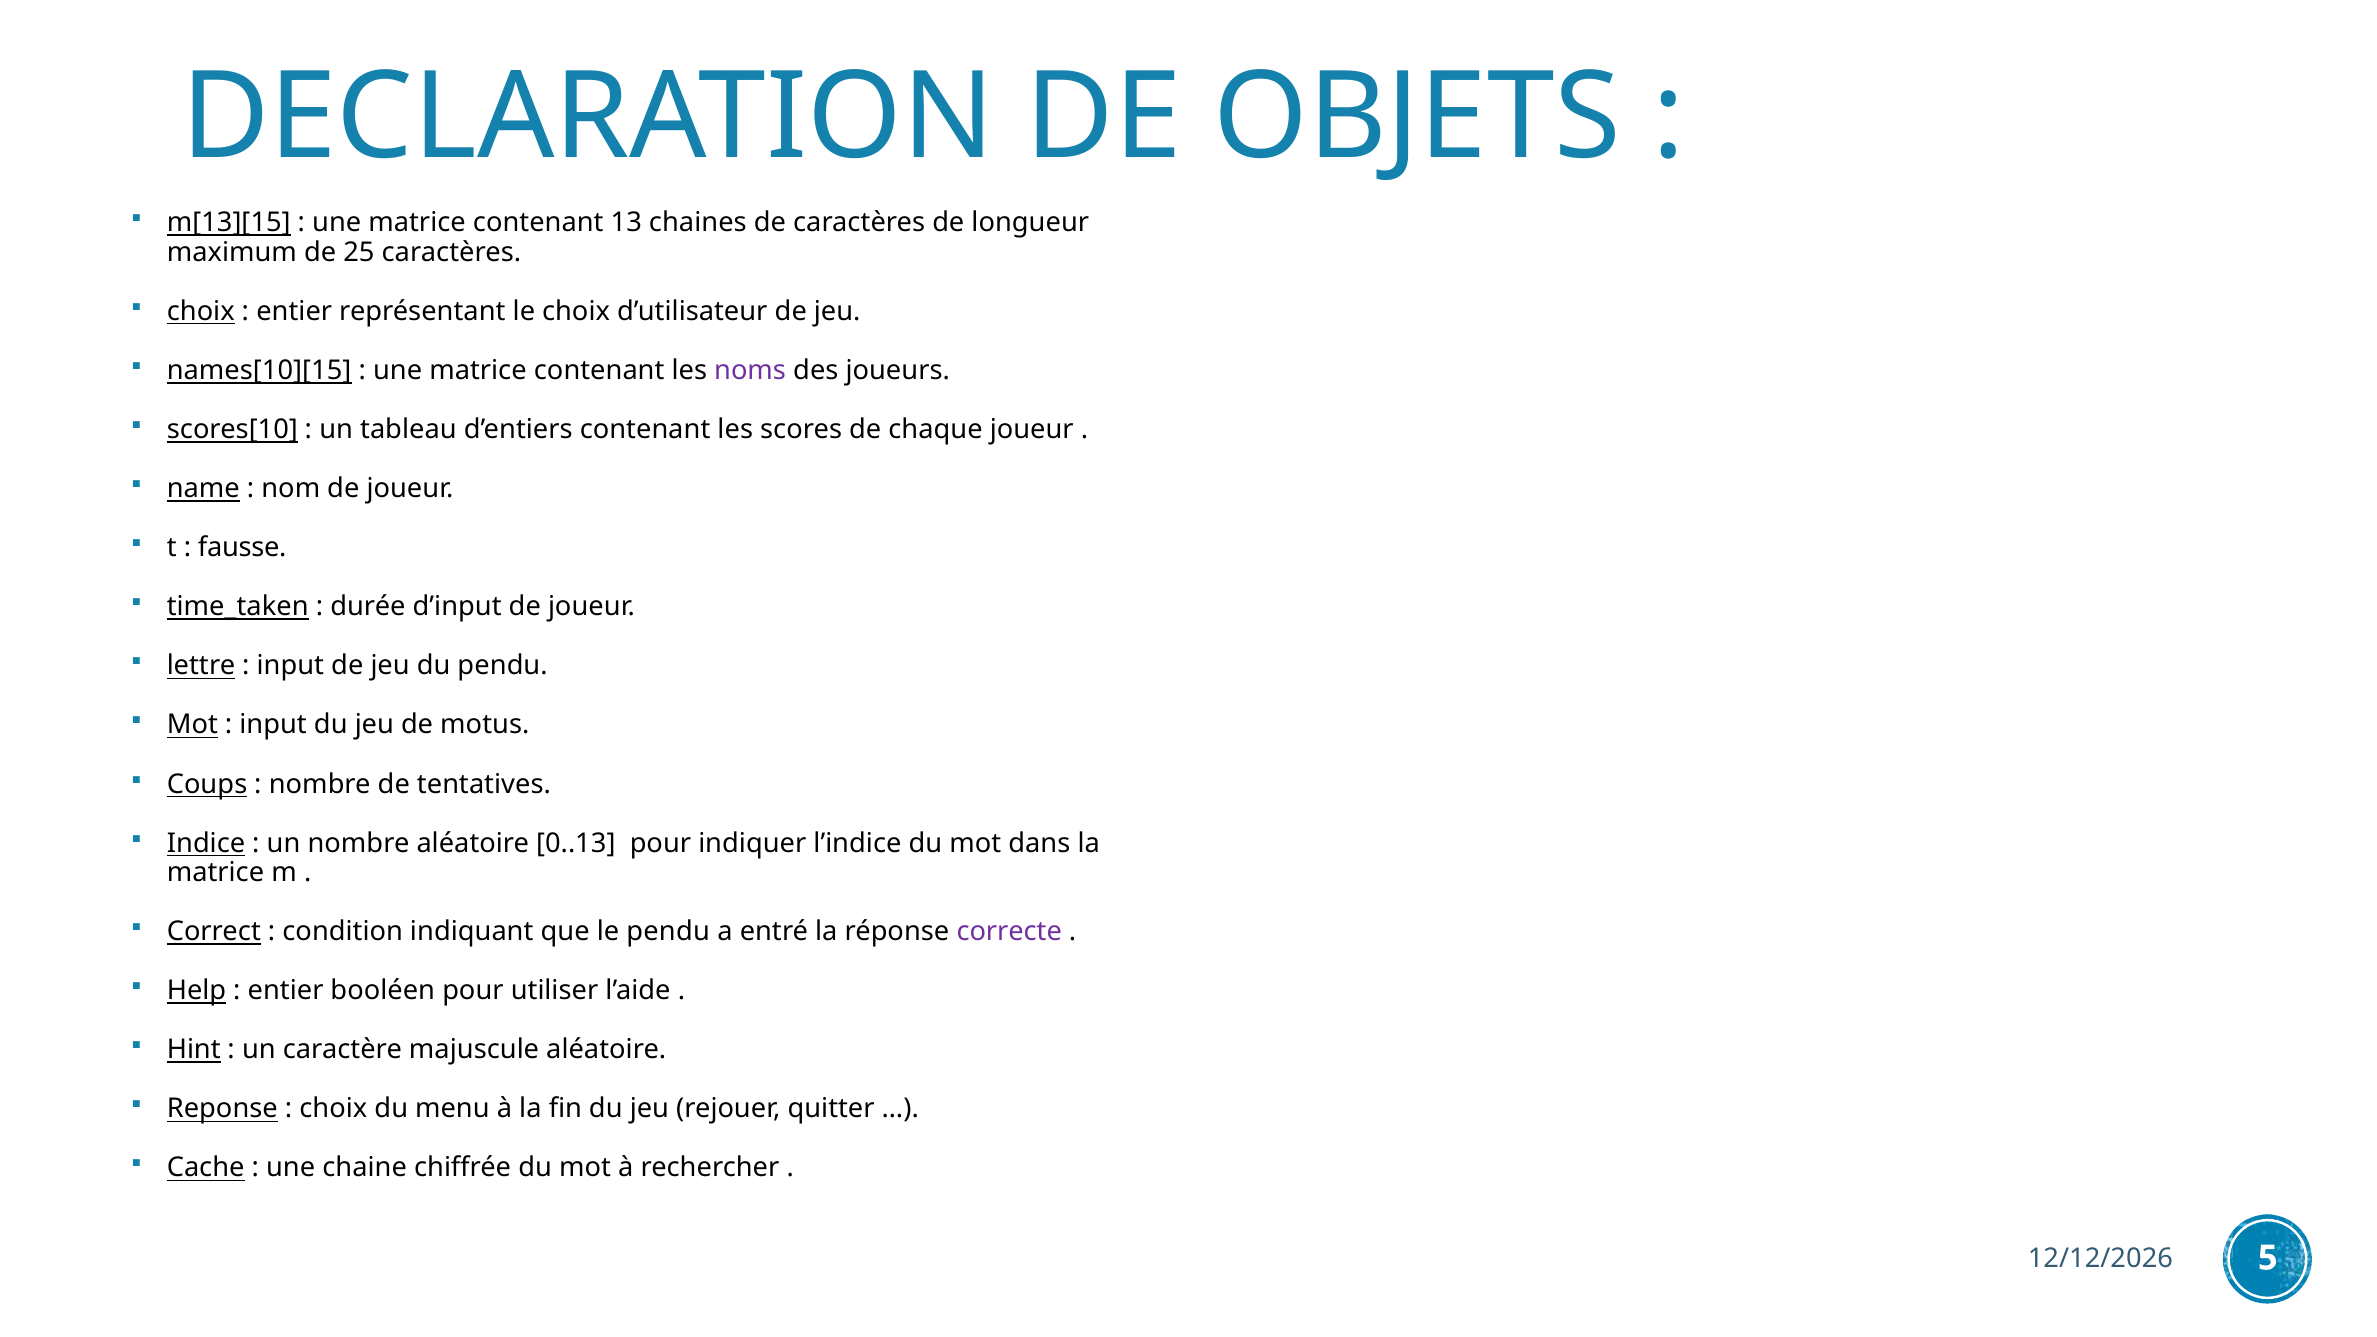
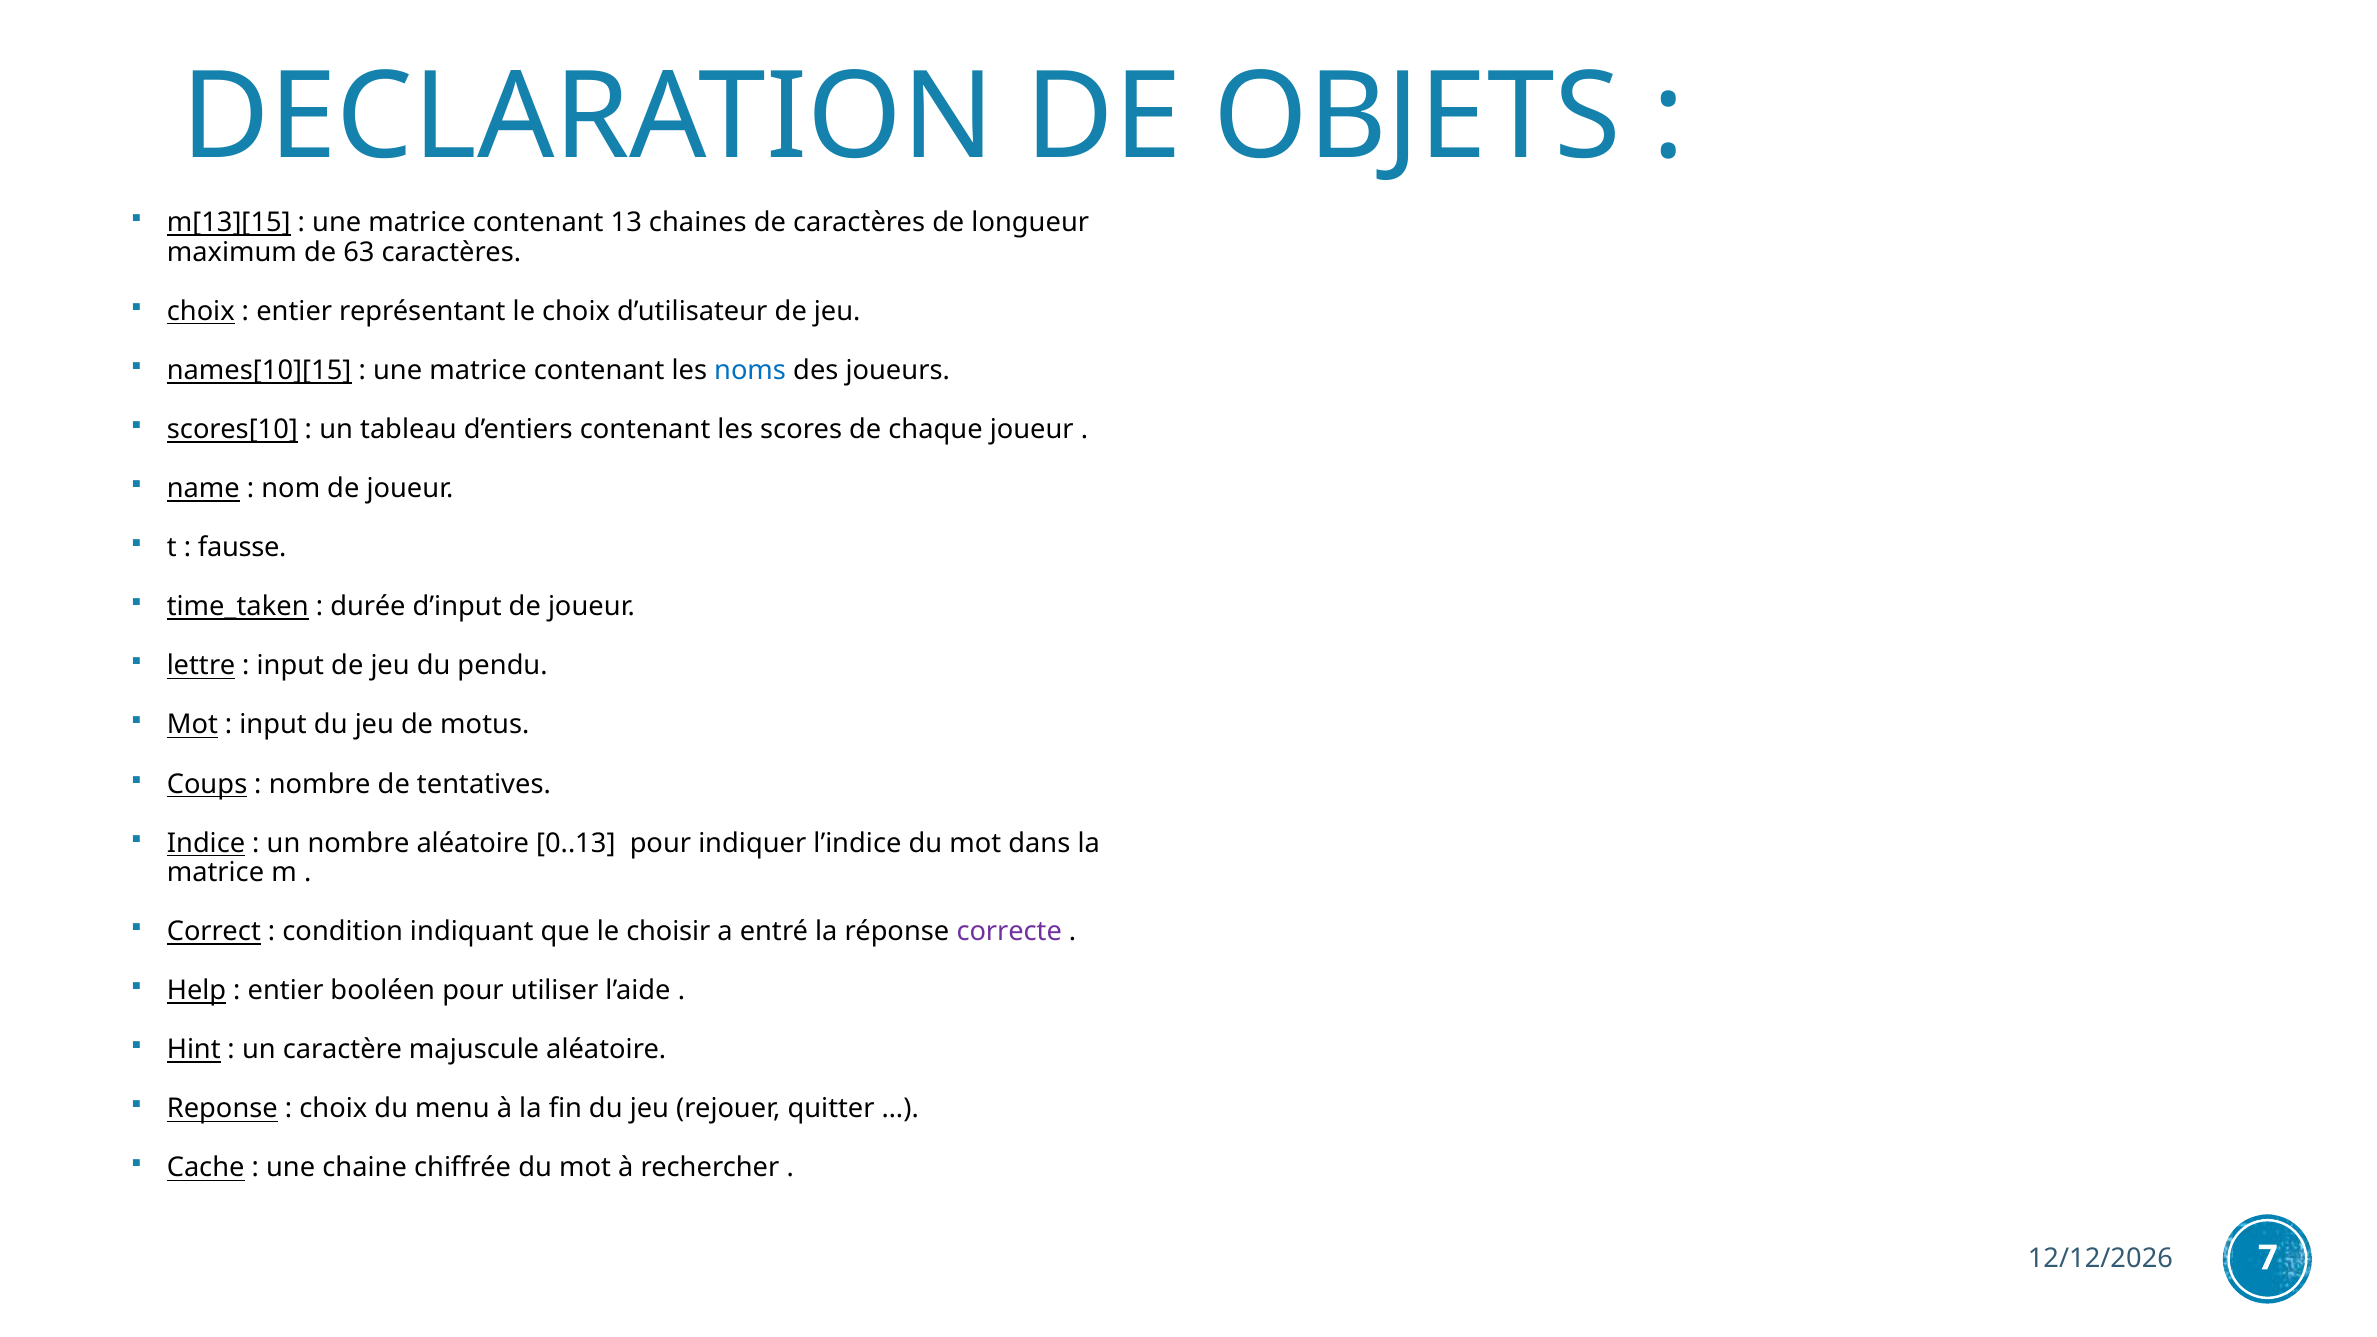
25: 25 -> 63 (359, 252)
noms colour: purple -> blue (750, 370)
le pendu: pendu -> choisir (668, 932)
5: 5 -> 7 (2268, 1258)
